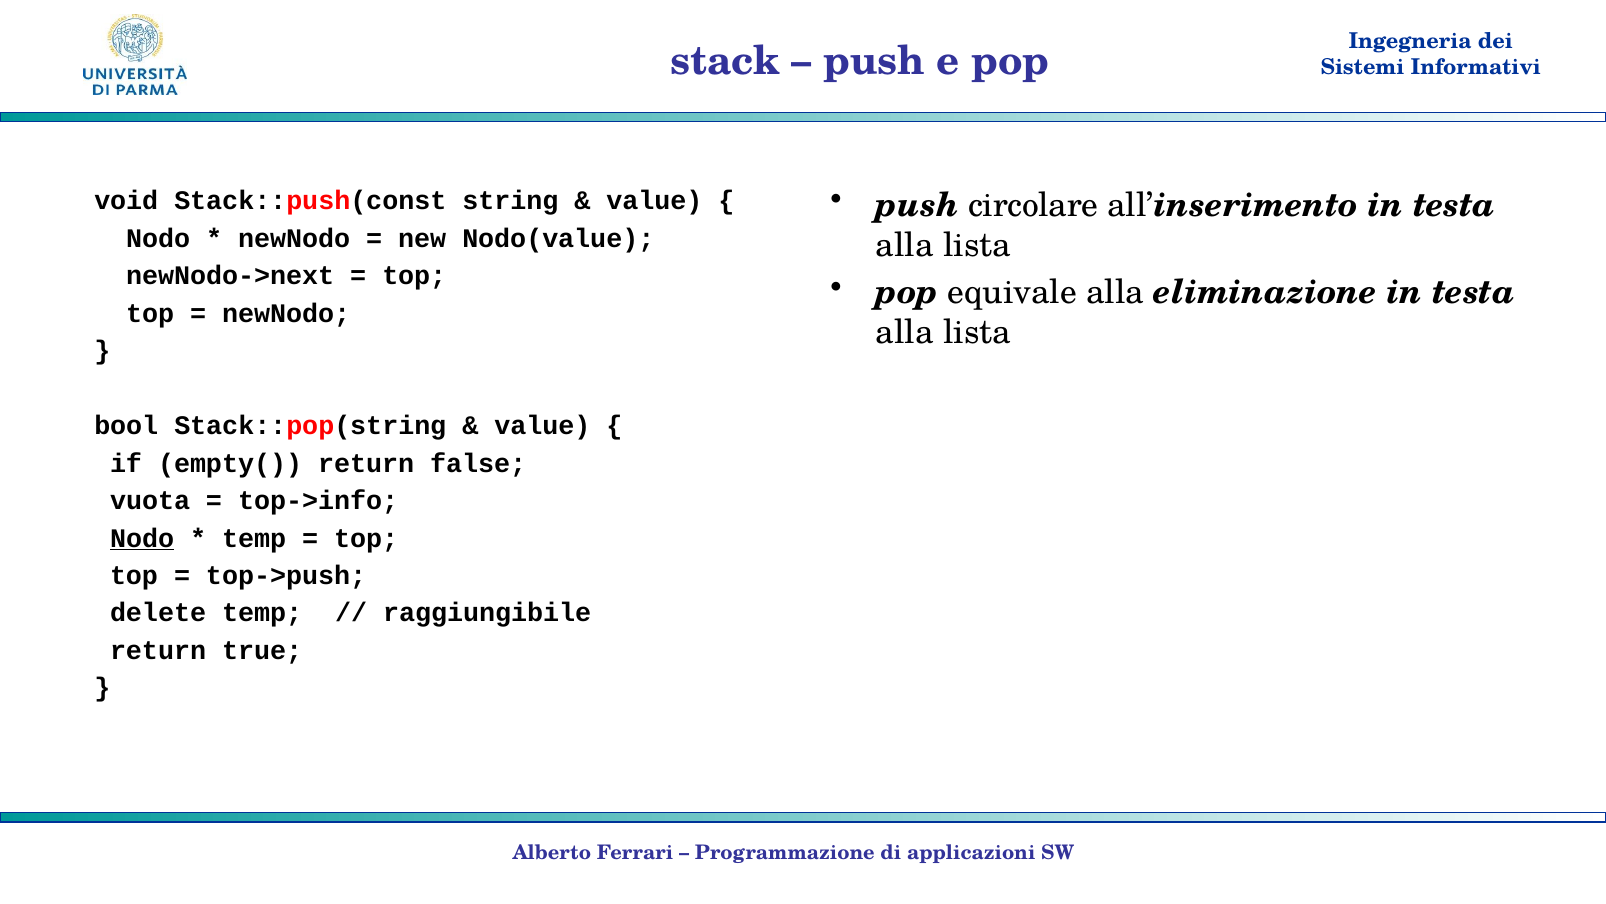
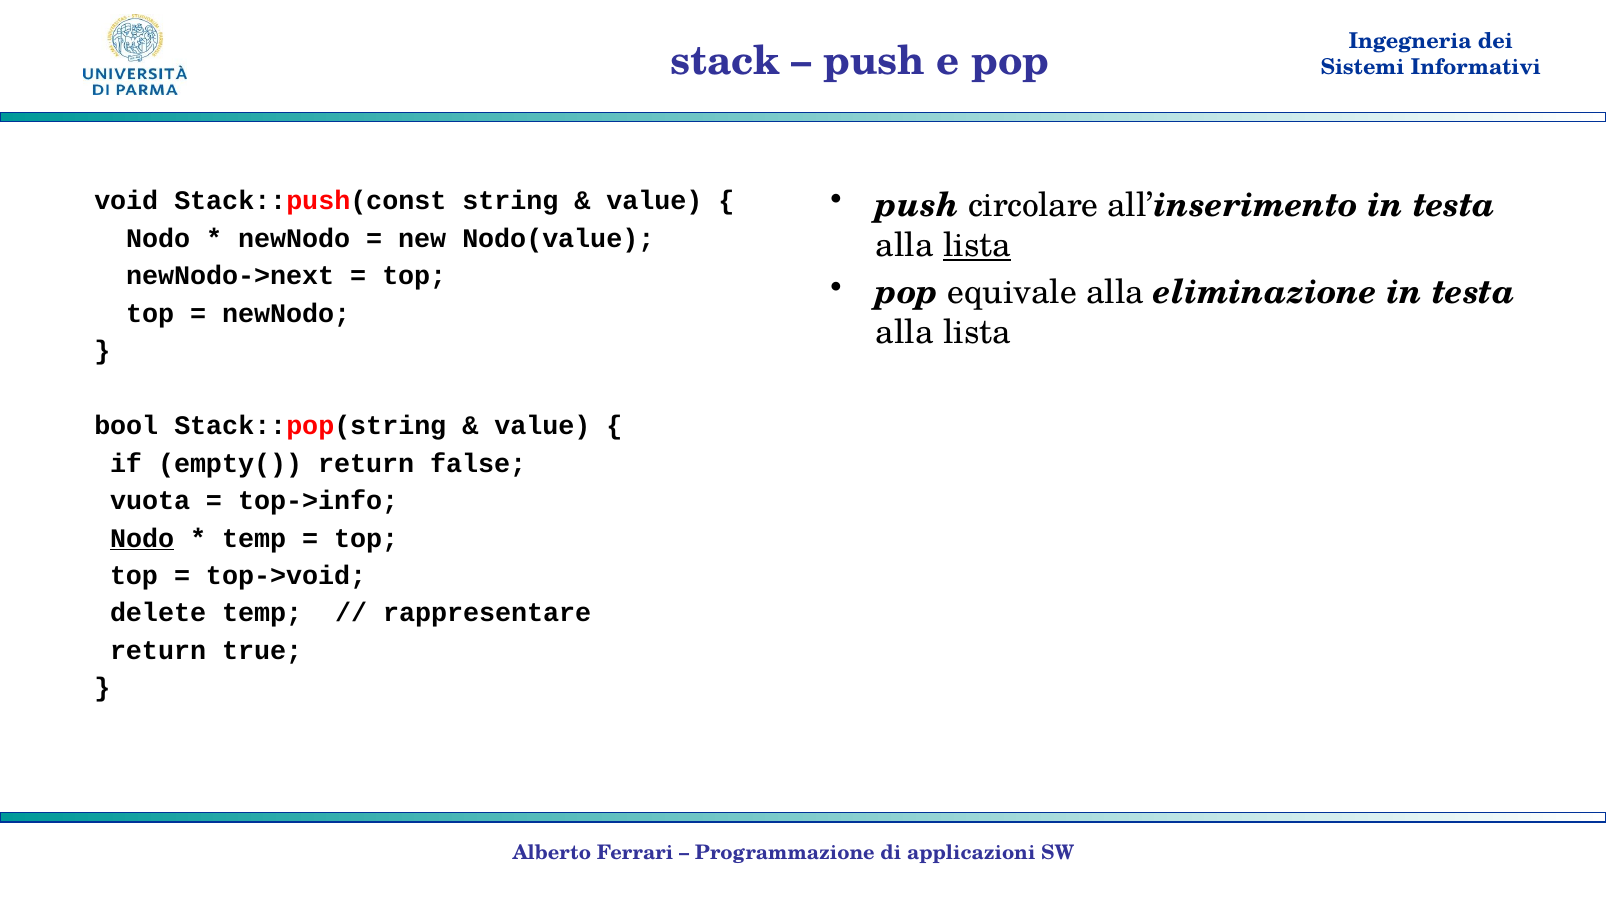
lista underline: none -> present (977, 245)
top->push: top->push -> top->void (286, 575)
raggiungibile: raggiungibile -> rappresentare (487, 613)
